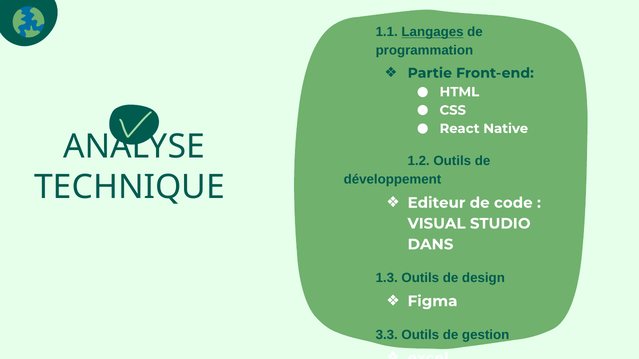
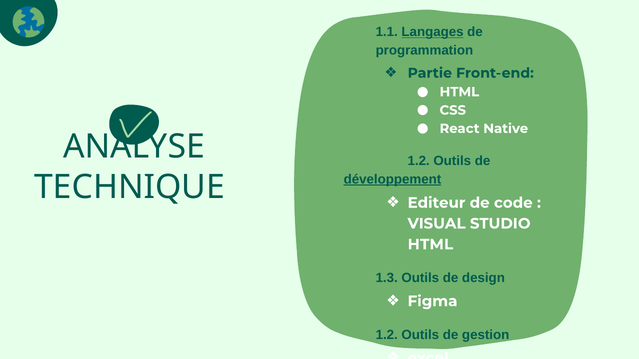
développement underline: none -> present (392, 180)
DANS: DANS -> HTML (430, 245)
3.3: 3.3 -> 1.2 (387, 335)
